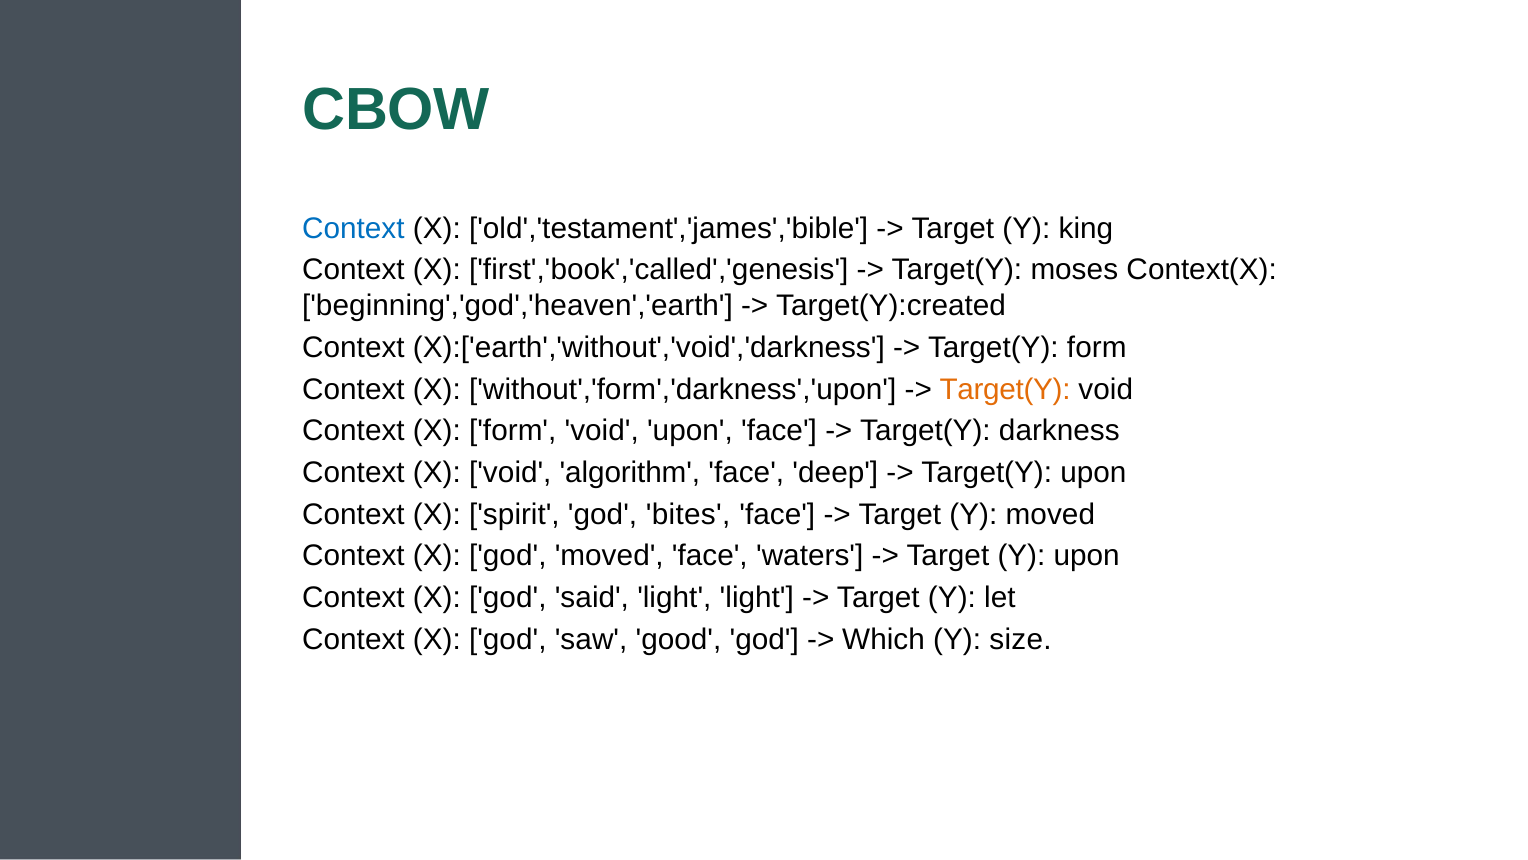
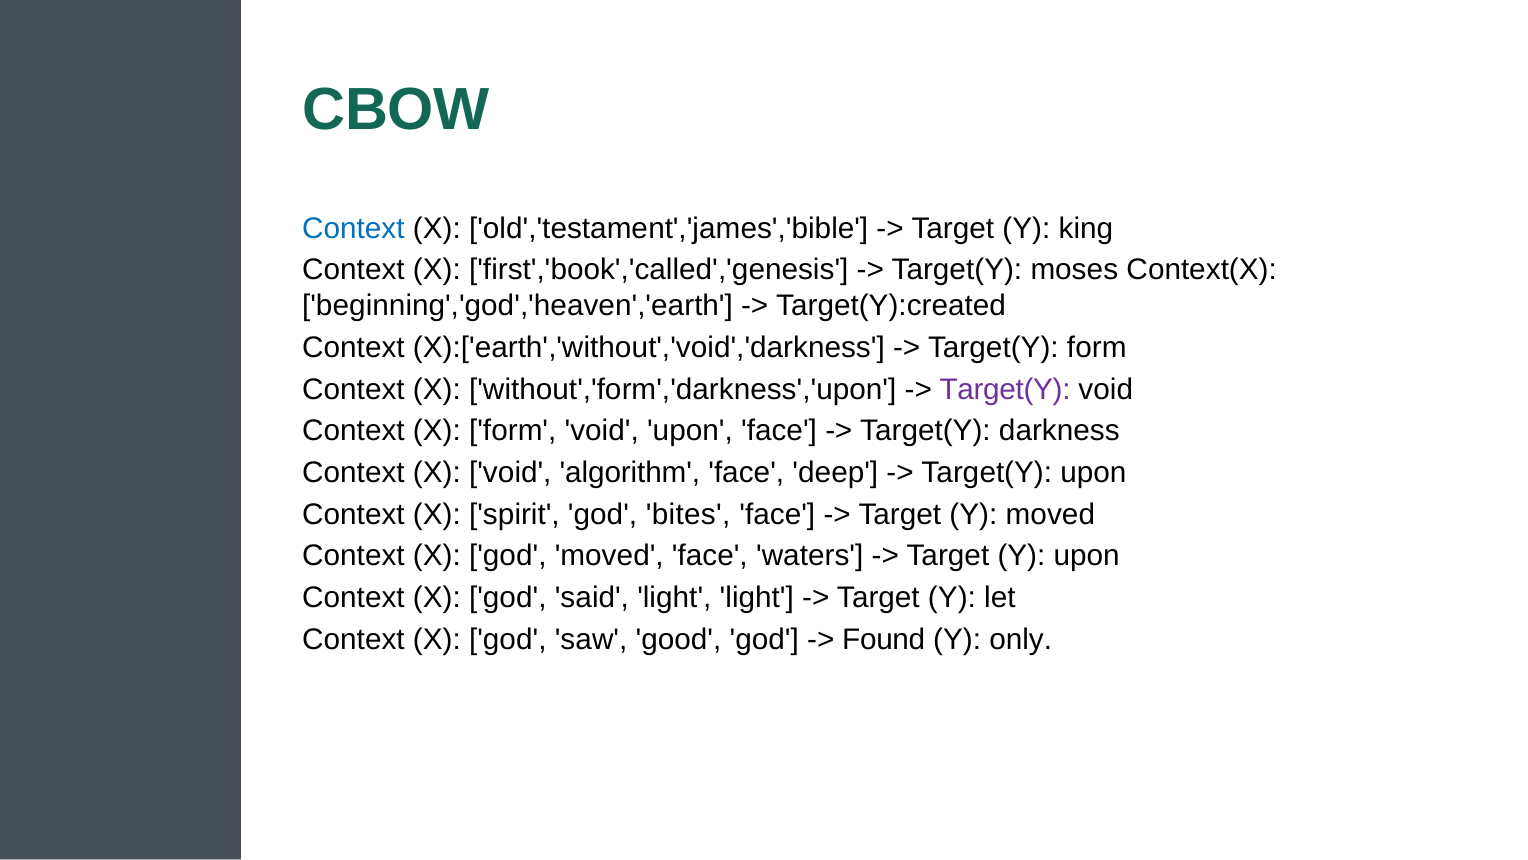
Target(Y colour: orange -> purple (1005, 389)
Which: Which -> Found (884, 639)
size: size -> only (1021, 639)
